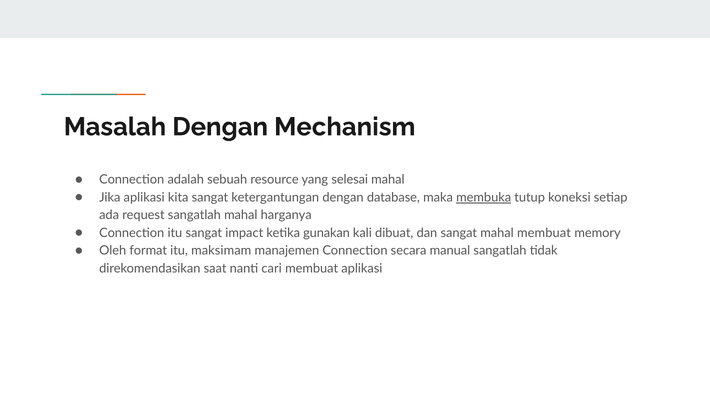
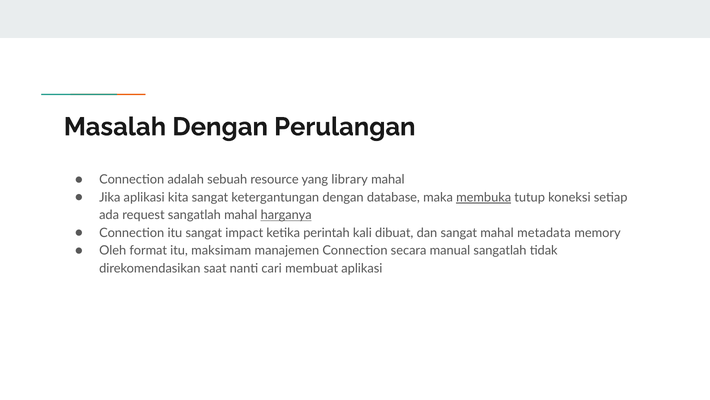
Mechanism: Mechanism -> Perulangan (345, 127)
selesai: selesai -> library (350, 179)
harganya underline: none -> present (286, 215)
gunakan: gunakan -> perintah (326, 232)
mahal membuat: membuat -> metadata (544, 232)
